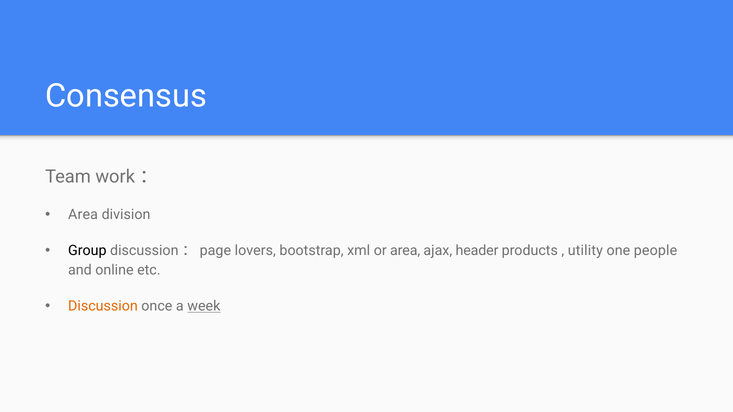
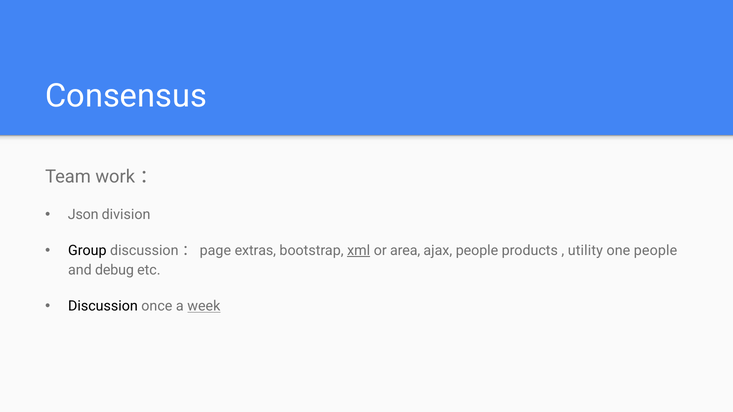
Area: Area -> Json (83, 215)
lovers: lovers -> extras (255, 251)
xml underline: none -> present (359, 251)
ajax header: header -> people (477, 251)
online: online -> debug (114, 270)
Discussion colour: orange -> black (103, 306)
